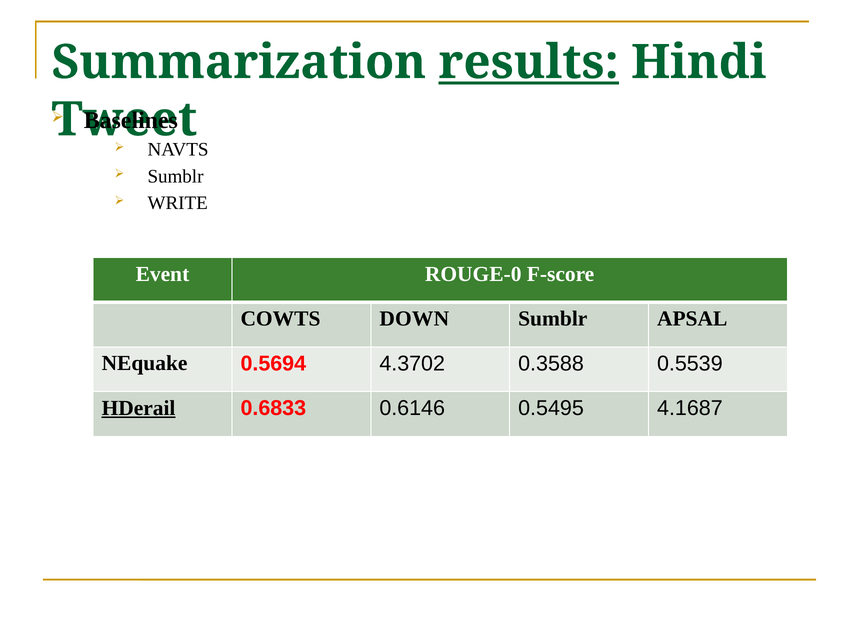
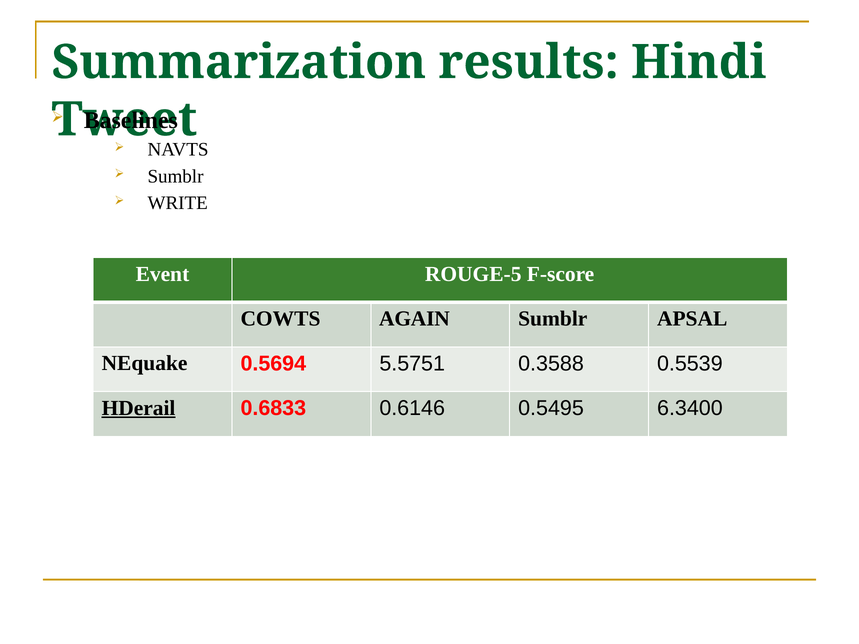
results underline: present -> none (529, 62)
ROUGE-0: ROUGE-0 -> ROUGE-5 (473, 274)
DOWN: DOWN -> AGAIN (414, 319)
4.3702: 4.3702 -> 5.5751 (412, 364)
4.1687: 4.1687 -> 6.3400 (690, 409)
